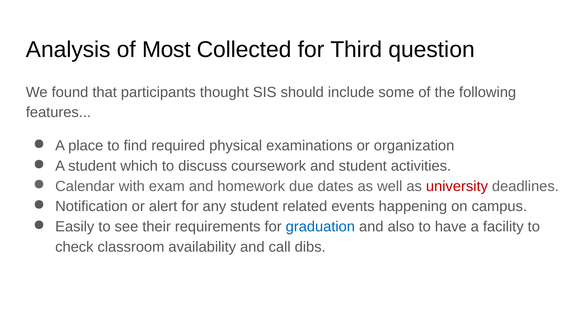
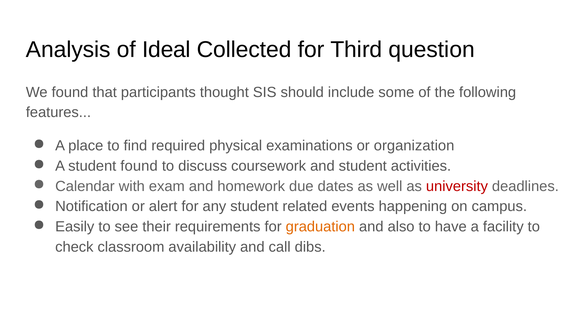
Most: Most -> Ideal (166, 50)
student which: which -> found (139, 166)
graduation colour: blue -> orange (320, 227)
